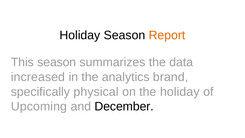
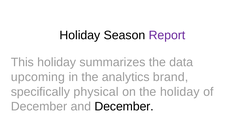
Report colour: orange -> purple (167, 35)
This season: season -> holiday (57, 62)
increased: increased -> upcoming (38, 77)
Upcoming: Upcoming -> December (39, 106)
